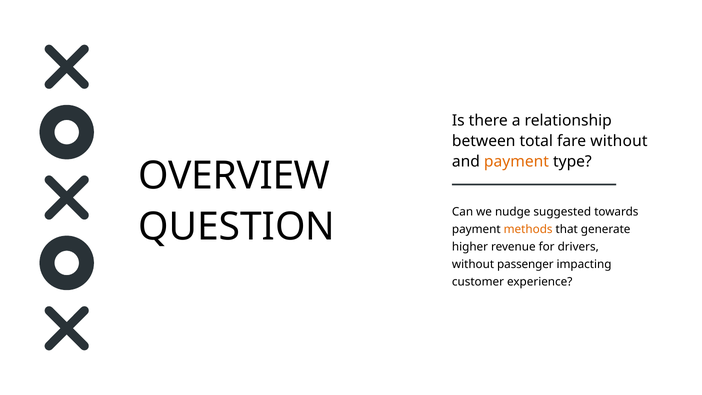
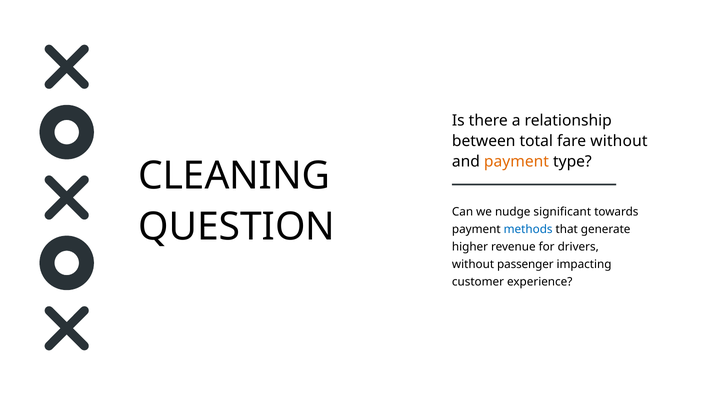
OVERVIEW: OVERVIEW -> CLEANING (234, 176)
suggested: suggested -> significant (562, 212)
methods colour: orange -> blue (528, 229)
